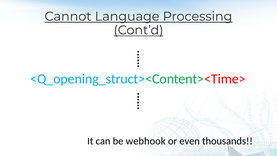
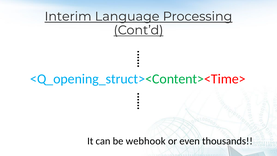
Cannot: Cannot -> Interim (68, 16)
